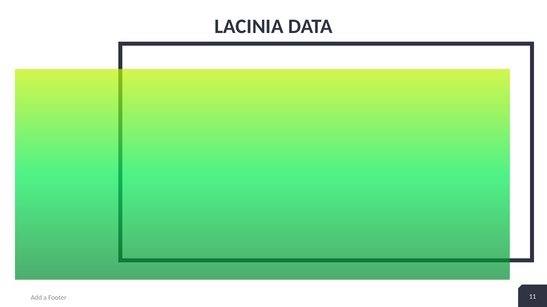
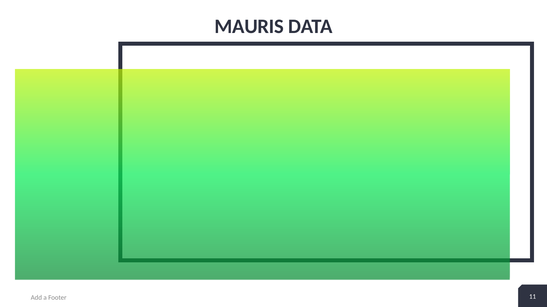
LACINIA: LACINIA -> MAURIS (249, 27)
